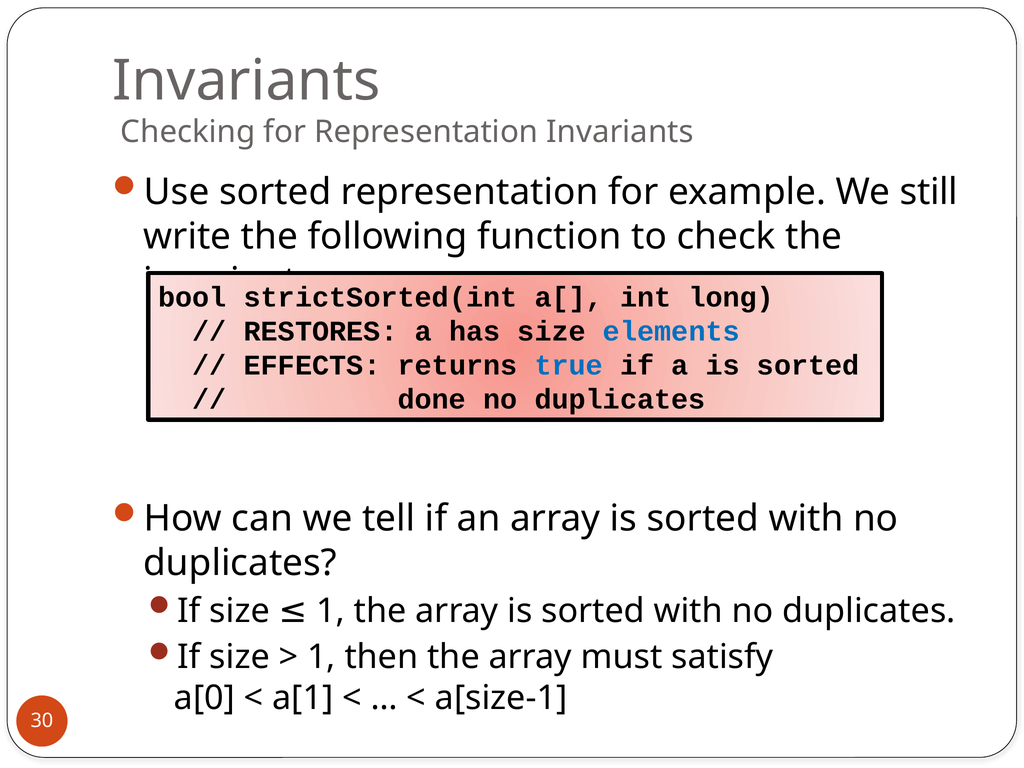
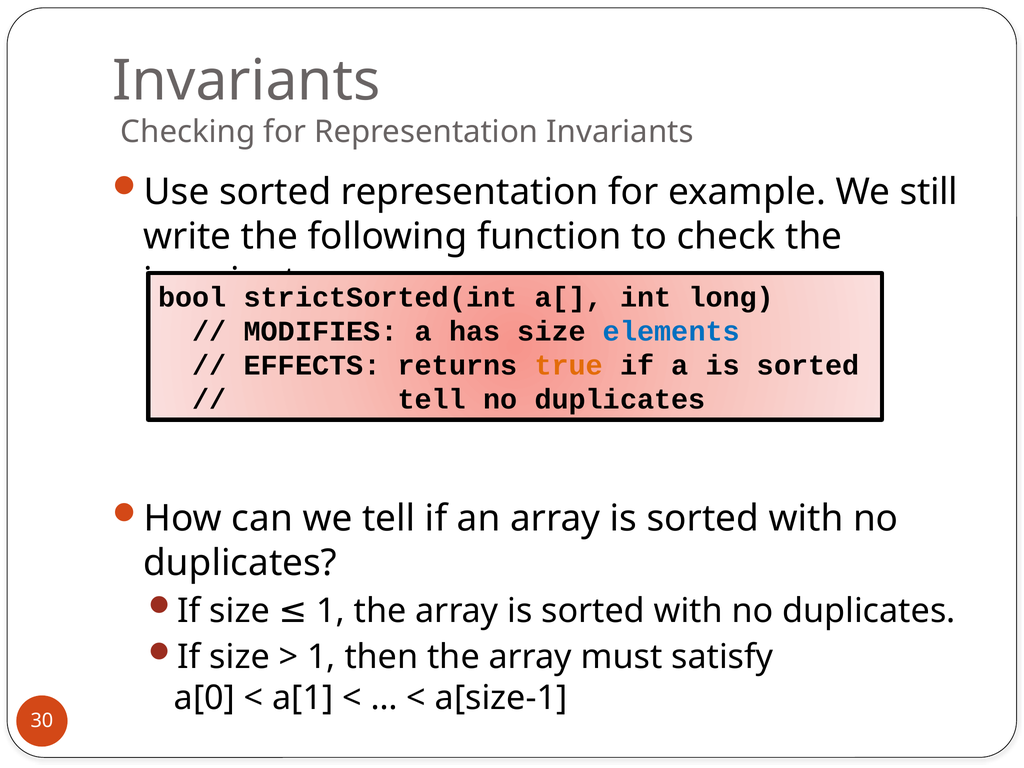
RESTORES: RESTORES -> MODIFIES (321, 331)
true colour: blue -> orange (569, 365)
done: done -> tell (432, 400)
